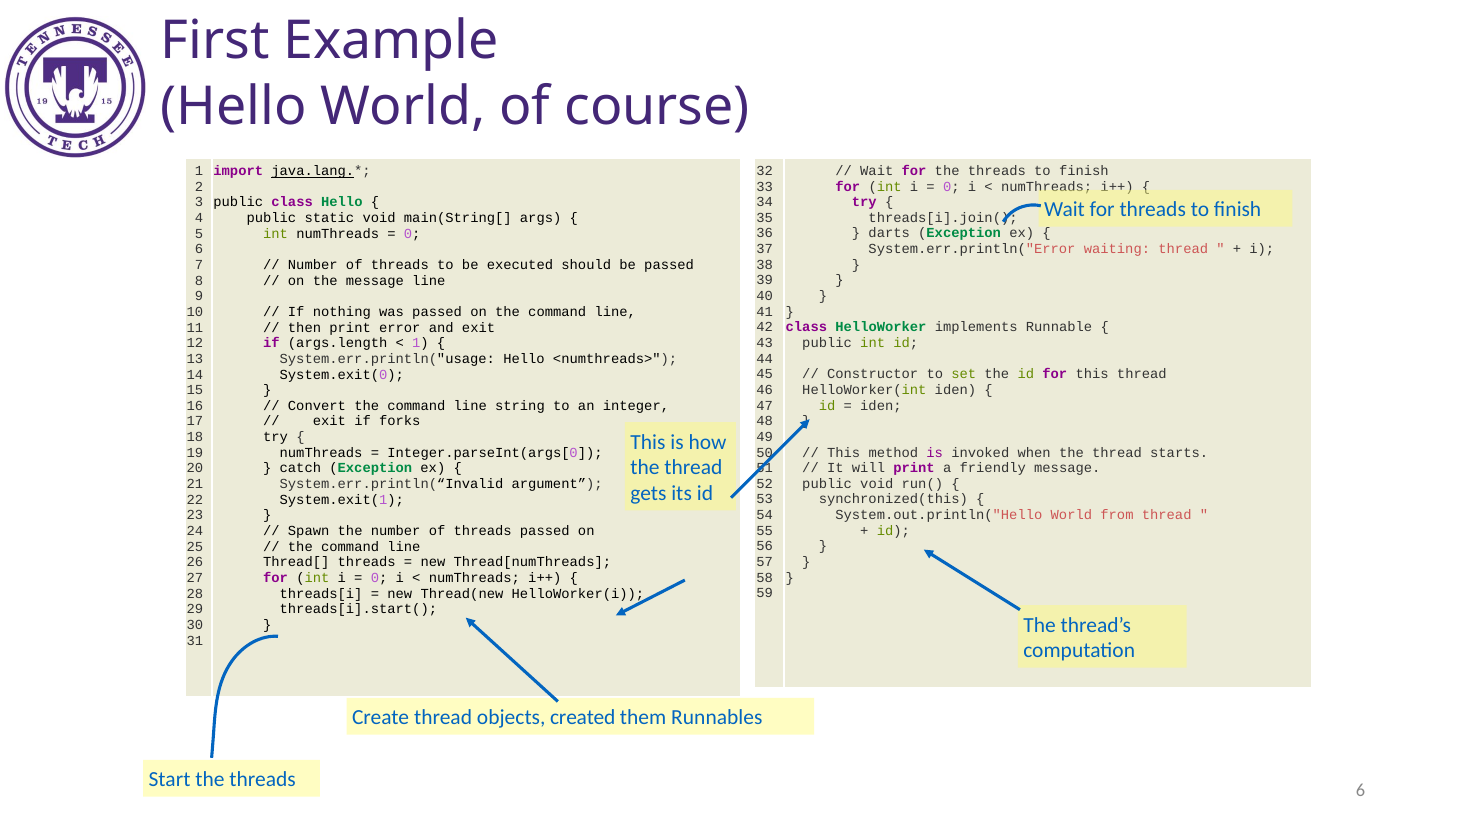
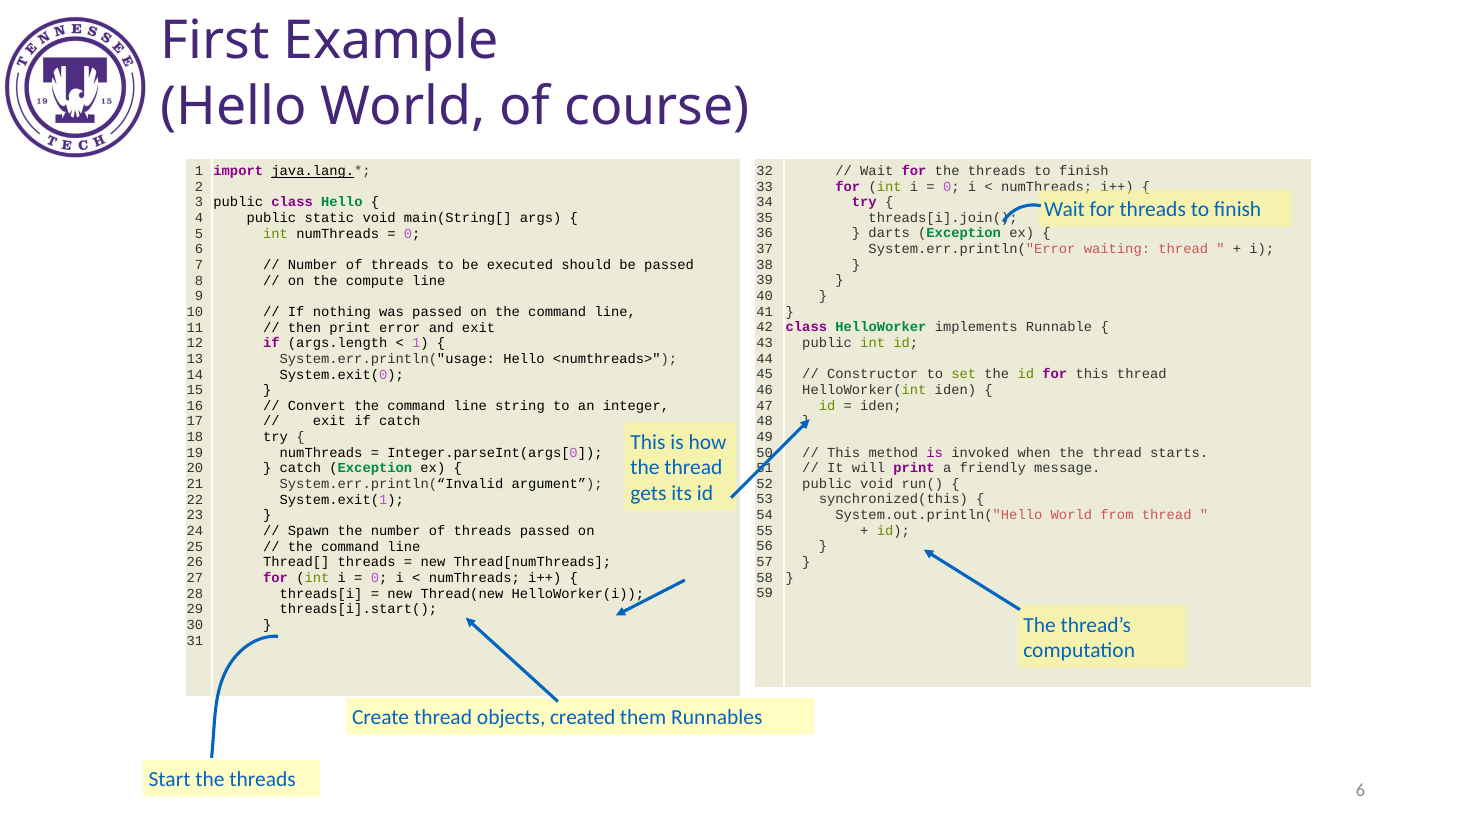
the message: message -> compute (375, 281)
if forks: forks -> catch (400, 421)
